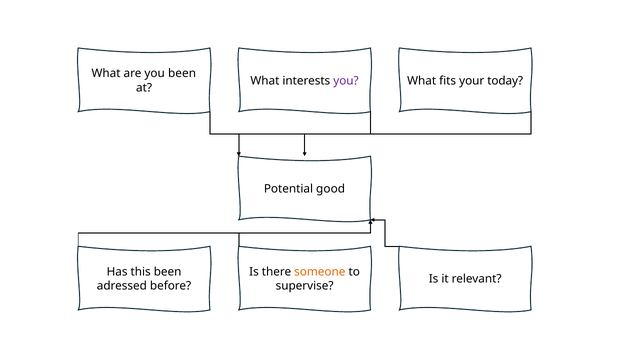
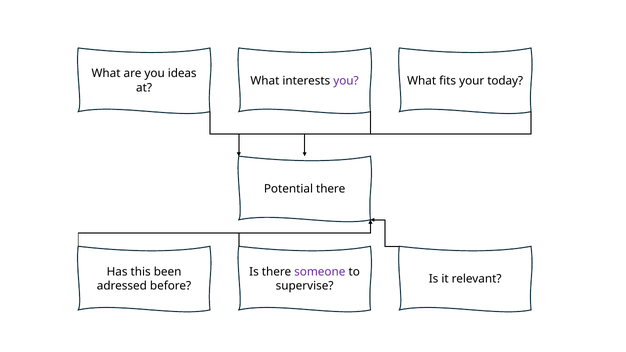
you been: been -> ideas (182, 74)
Potential good: good -> there (331, 189)
someone colour: orange -> purple (320, 272)
